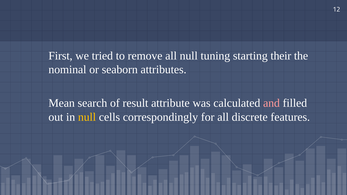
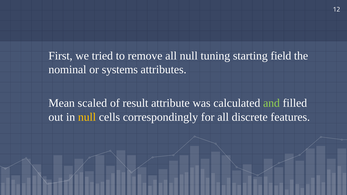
their: their -> field (281, 56)
seaborn: seaborn -> systems (120, 70)
search: search -> scaled (92, 103)
and colour: pink -> light green (271, 103)
